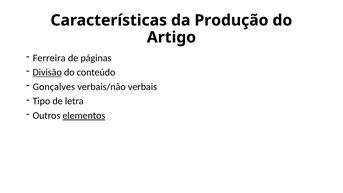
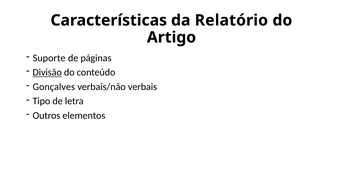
Produção: Produção -> Relatório (231, 20)
Ferreira: Ferreira -> Suporte (49, 58)
elementos underline: present -> none (84, 116)
